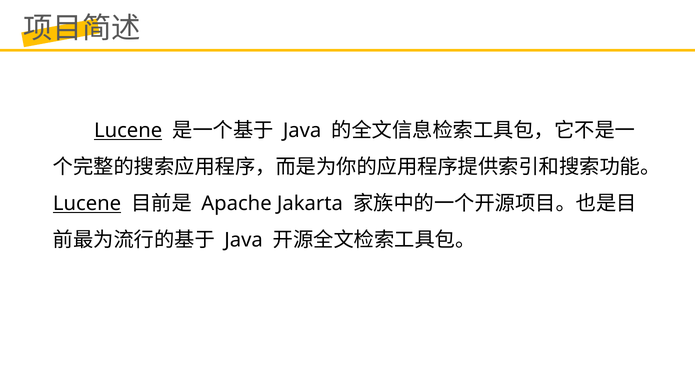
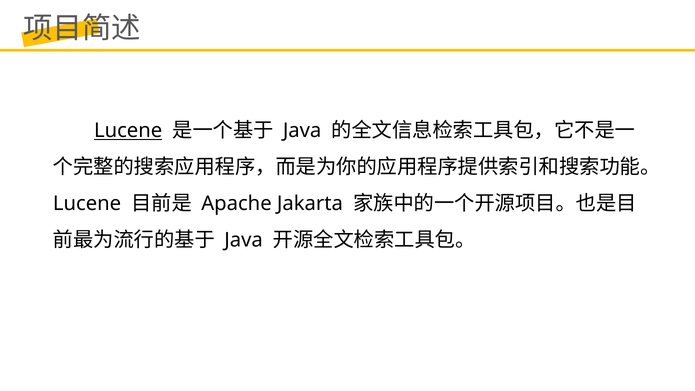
Lucene underline: present -> none (87, 204)
